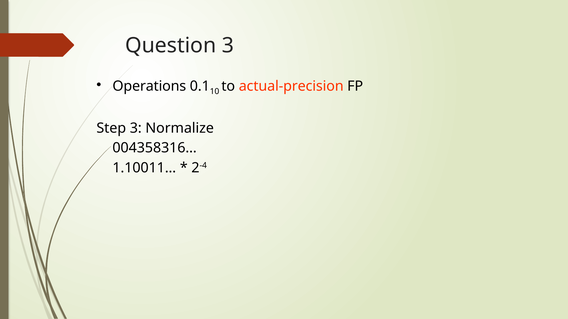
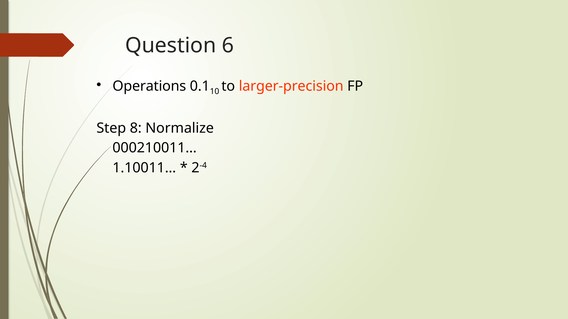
Question 3: 3 -> 6 (228, 45)
actual-precision: actual-precision -> larger-precision (291, 86)
Step 3: 3 -> 8 (136, 128)
004358316…: 004358316… -> 000210011… (155, 148)
